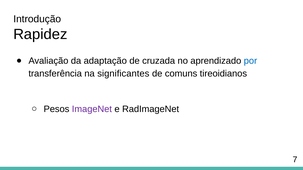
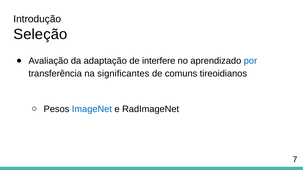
Rapidez: Rapidez -> Seleção (40, 34)
cruzada: cruzada -> interfere (159, 61)
ImageNet colour: purple -> blue (92, 109)
